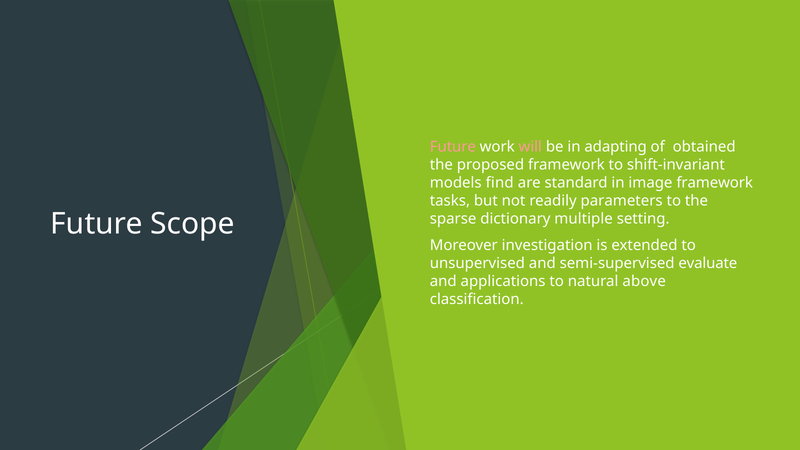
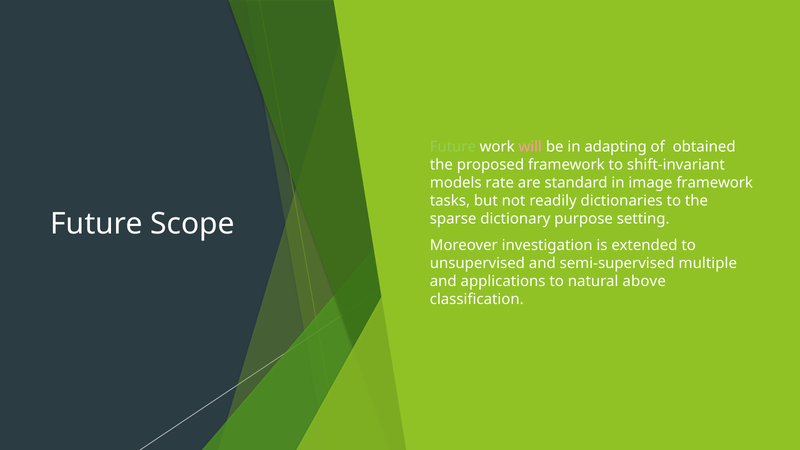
Future colour: pink -> light green (453, 147)
find: find -> rate (500, 183)
parameters: parameters -> dictionaries (622, 201)
multiple: multiple -> purpose (584, 219)
evaluate: evaluate -> multiple (708, 263)
